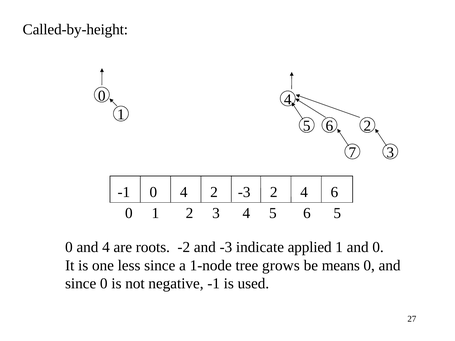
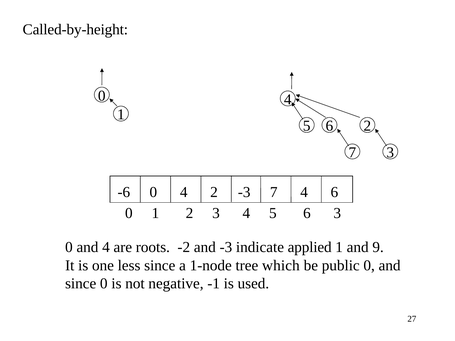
-1: -1 -> -6 (124, 192)
-3 2: 2 -> 7 (274, 192)
6 5: 5 -> 3 (337, 213)
and 0: 0 -> 9 (378, 247)
grows: grows -> which (281, 266)
means: means -> public (341, 266)
